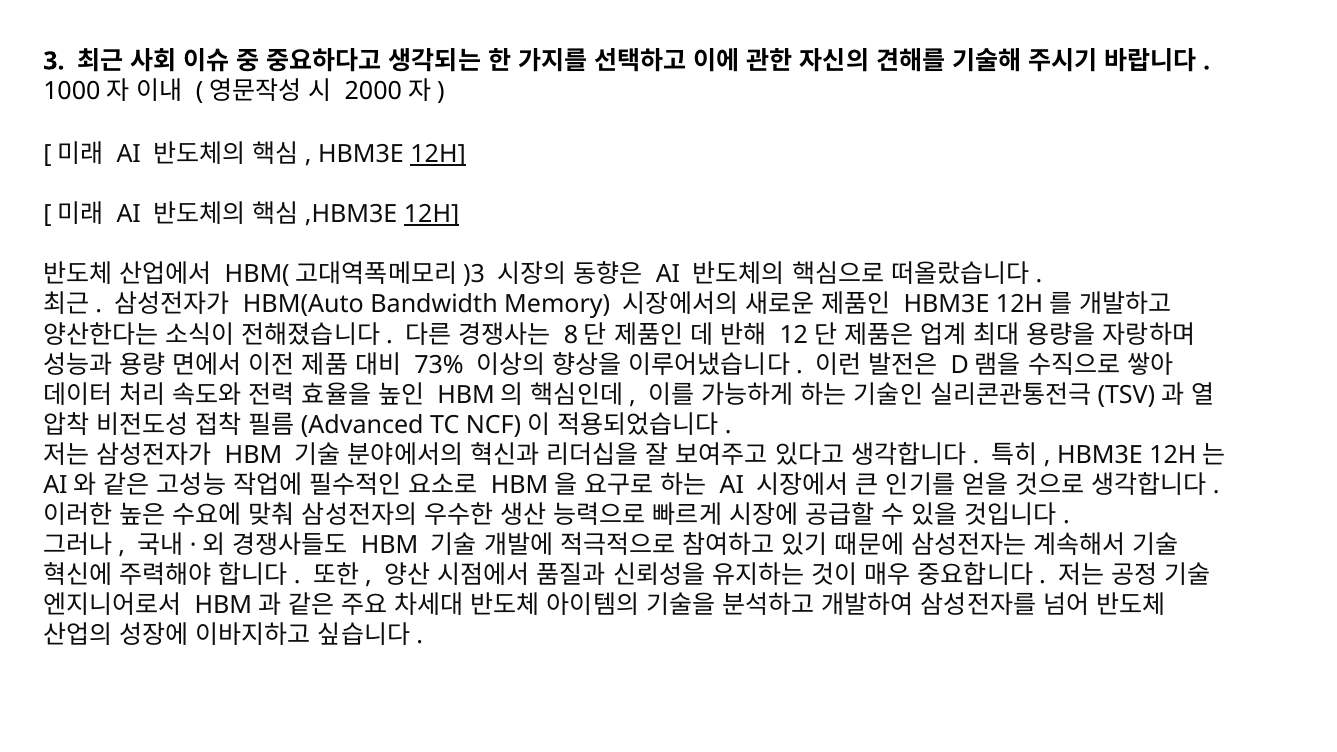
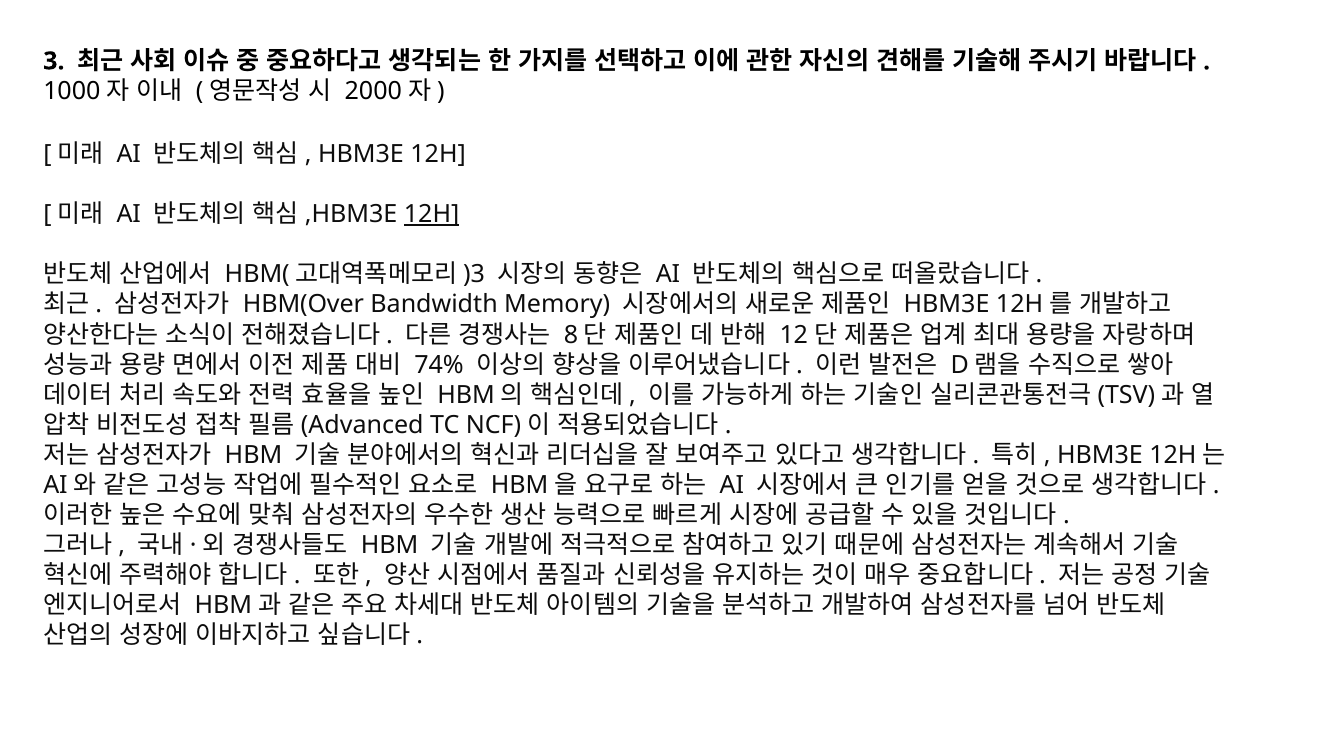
12H underline: present -> none (438, 154)
HBM(Auto: HBM(Auto -> HBM(Over (303, 305)
73%: 73% -> 74% (439, 365)
